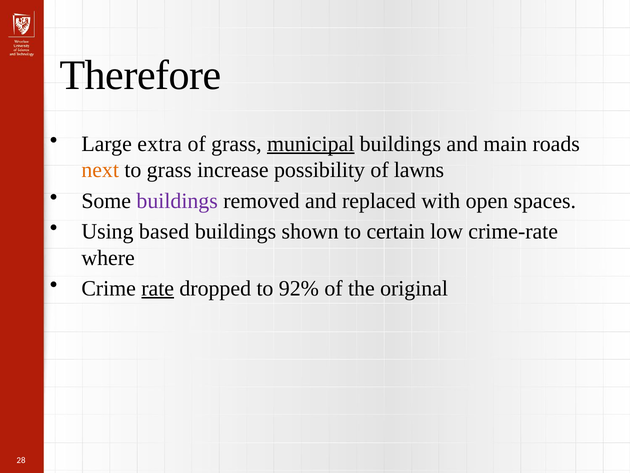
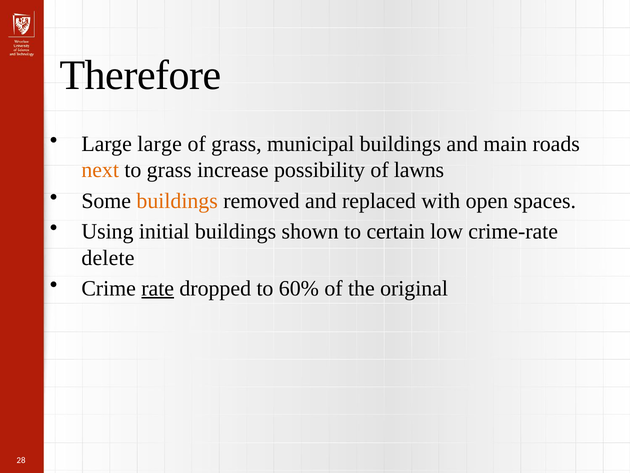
Large extra: extra -> large (160, 144)
municipal underline: present -> none (311, 144)
buildings colour: purple -> orange (177, 201)
based: based -> initial (164, 231)
where: where -> delete (108, 258)
92%: 92% -> 60% (299, 288)
